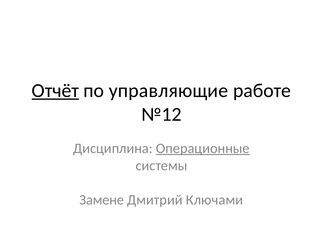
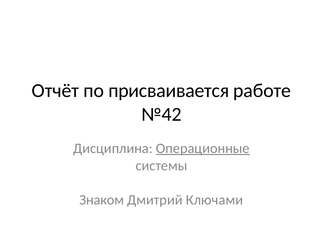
Отчёт underline: present -> none (55, 91)
управляющие: управляющие -> присваивается (169, 91)
№12: №12 -> №42 (161, 114)
Замене: Замене -> Знаком (102, 200)
